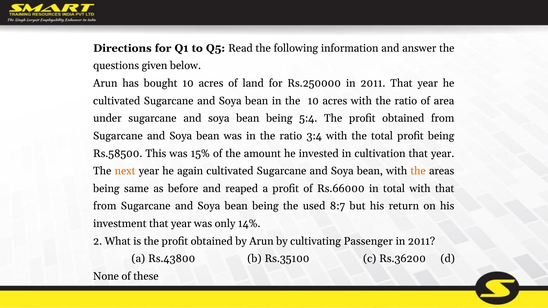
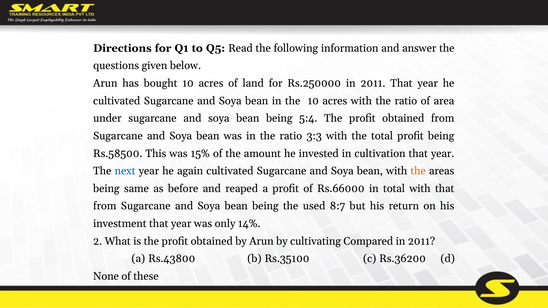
3:4: 3:4 -> 3:3 (314, 136)
next colour: orange -> blue (125, 171)
Passenger: Passenger -> Compared (368, 241)
